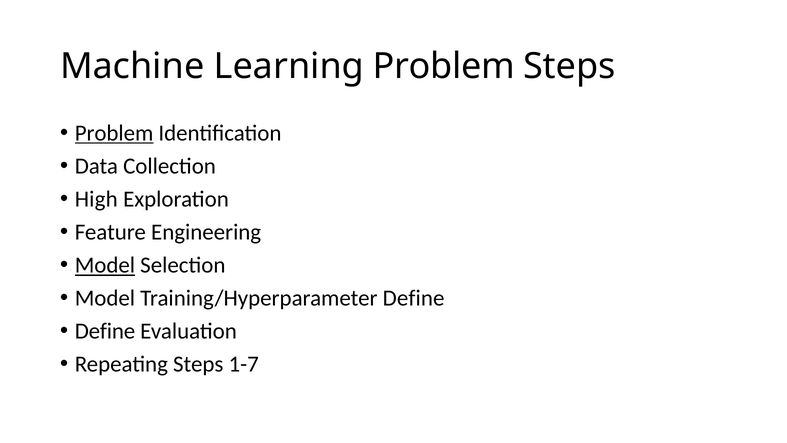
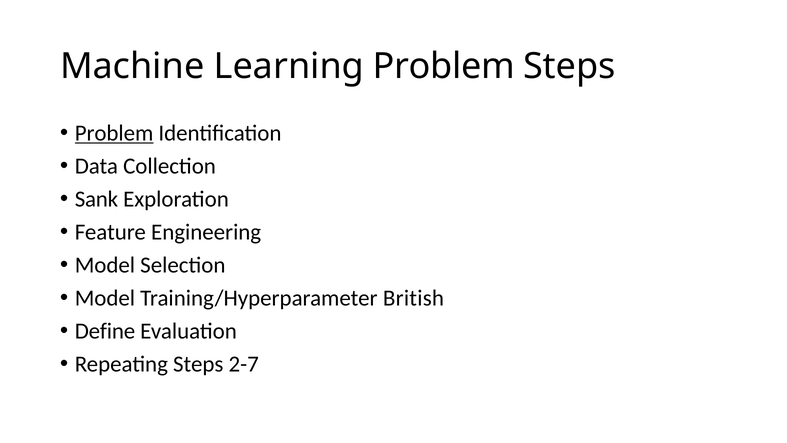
High: High -> Sank (96, 199)
Model underline: present -> none (105, 265)
Training/Hyperparameter Define: Define -> British (413, 298)
1-7: 1-7 -> 2-7 (244, 364)
